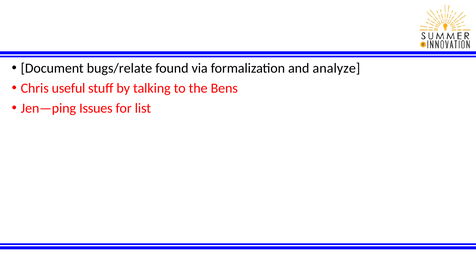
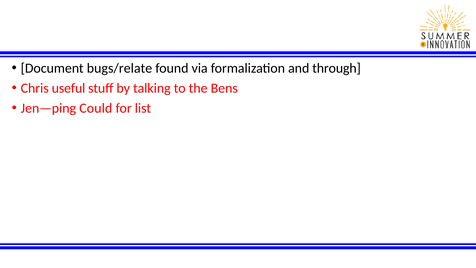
analyze: analyze -> through (337, 68)
Issues: Issues -> Could (96, 108)
